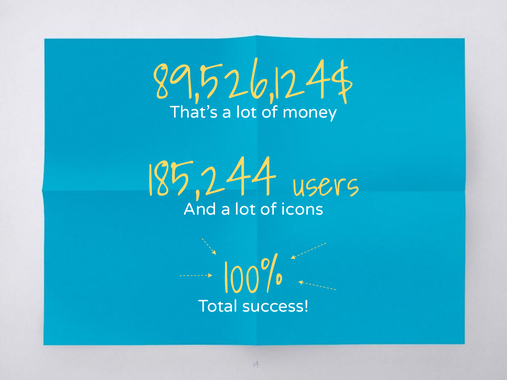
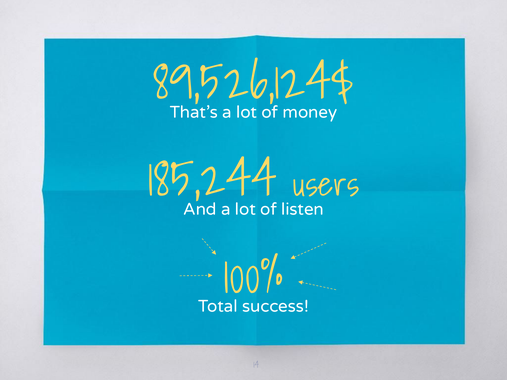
icons: icons -> listen (303, 209)
